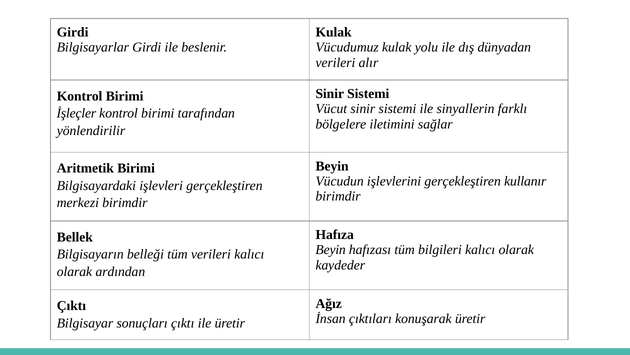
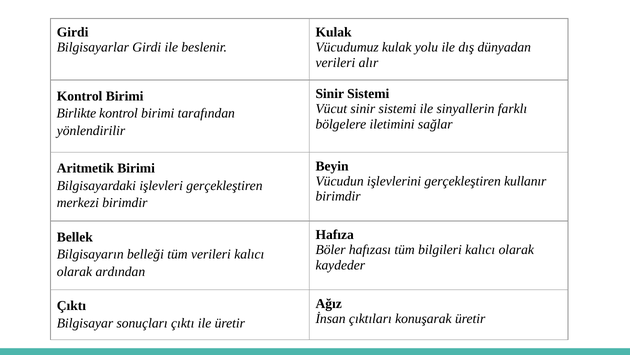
İşleçler: İşleçler -> Birlikte (76, 113)
Beyin: Beyin -> Böler (331, 250)
